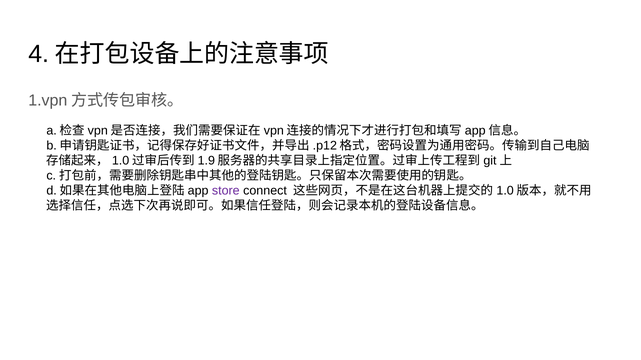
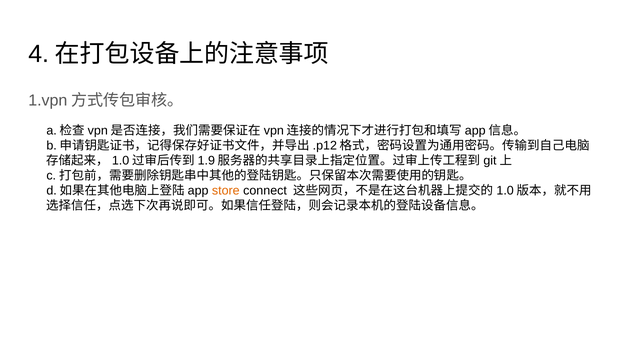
store colour: purple -> orange (226, 191)
